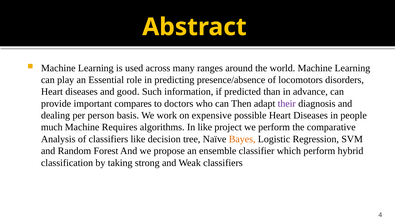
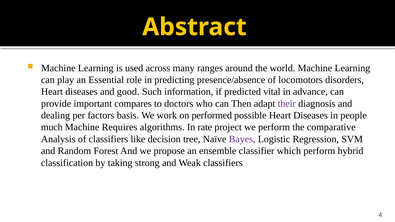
than: than -> vital (272, 92)
person: person -> factors (101, 116)
expensive: expensive -> performed (212, 116)
In like: like -> rate (205, 127)
Bayes colour: orange -> purple (242, 139)
